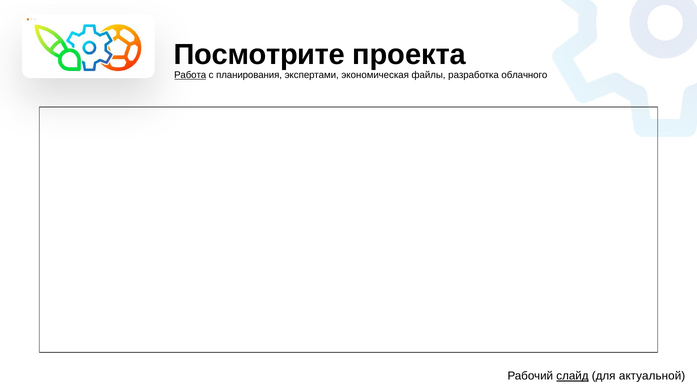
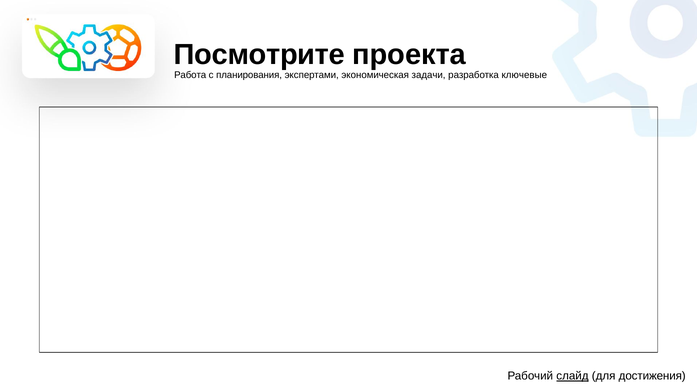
Работа underline: present -> none (190, 75)
файлы: файлы -> задачи (429, 75)
облачного: облачного -> ключевые (524, 75)
актуальной: актуальной -> достижения (652, 376)
